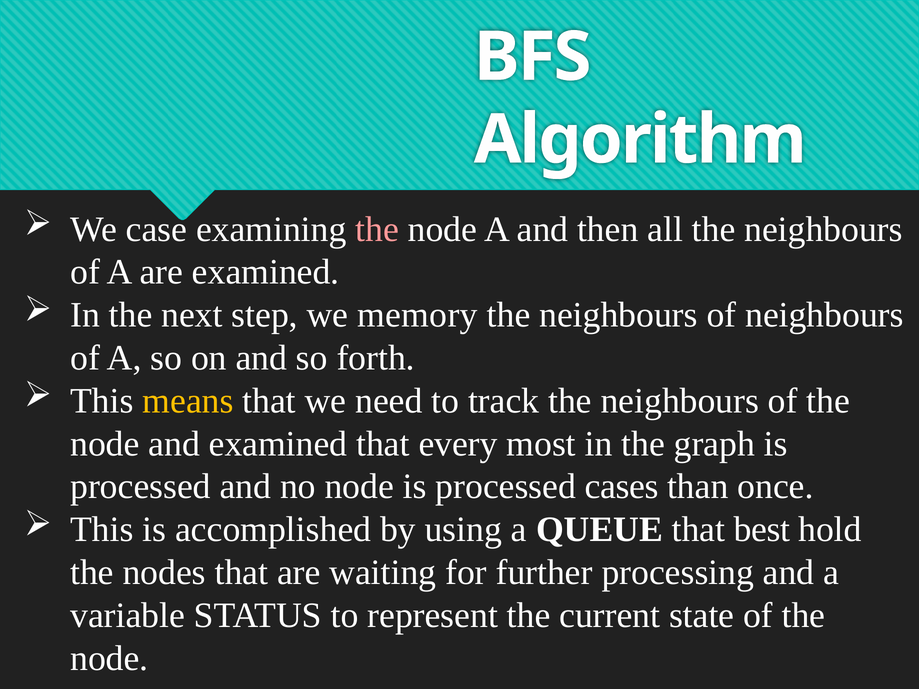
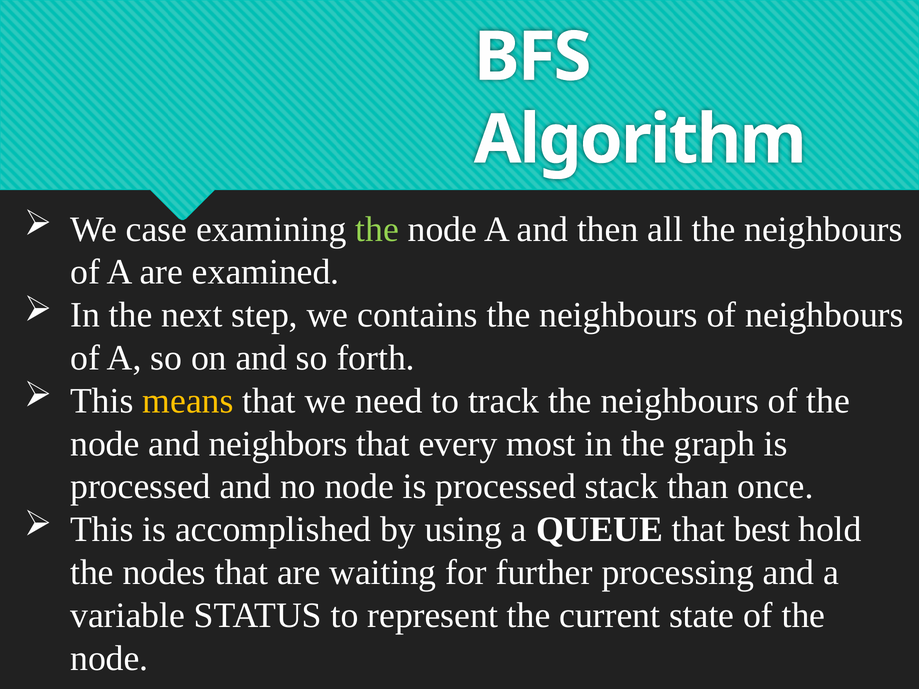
the colour: pink -> light green (377, 229)
memory: memory -> contains (418, 315)
and examined: examined -> neighbors (278, 444)
cases: cases -> stack (622, 487)
